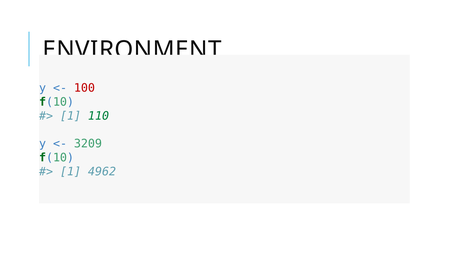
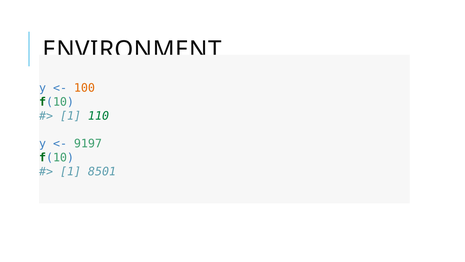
100 colour: red -> orange (84, 88)
3209: 3209 -> 9197 (88, 144)
4962: 4962 -> 8501 (102, 171)
